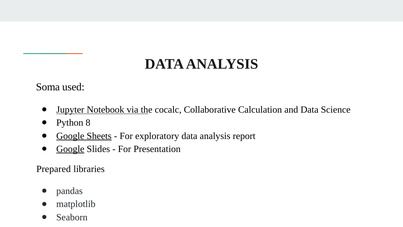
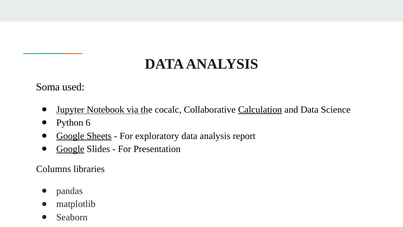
Calculation underline: none -> present (260, 109)
8: 8 -> 6 (88, 123)
Prepared: Prepared -> Columns (54, 169)
